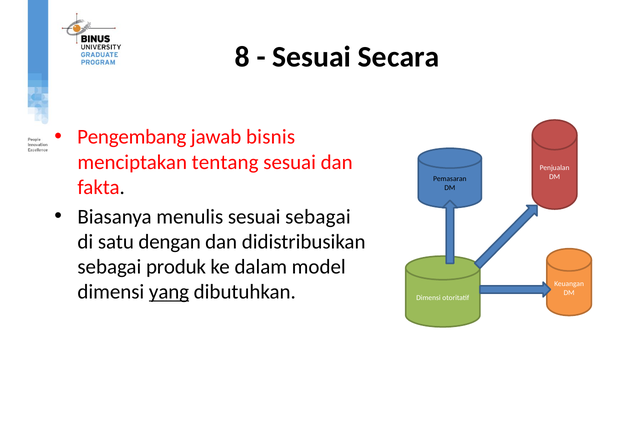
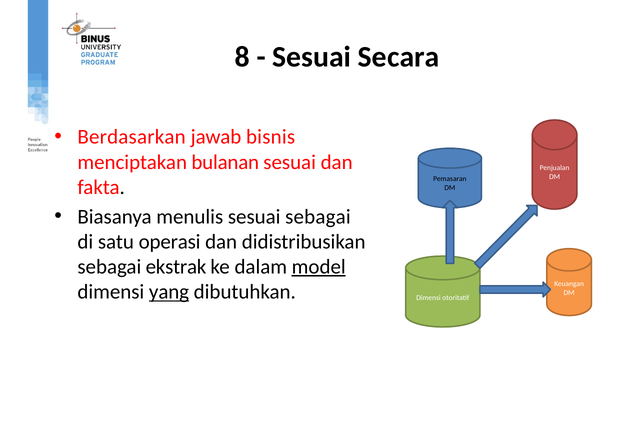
Pengembang: Pengembang -> Berdasarkan (132, 137)
tentang: tentang -> bulanan (225, 162)
dengan: dengan -> operasi (170, 242)
produk: produk -> ekstrak (176, 267)
model underline: none -> present (319, 267)
